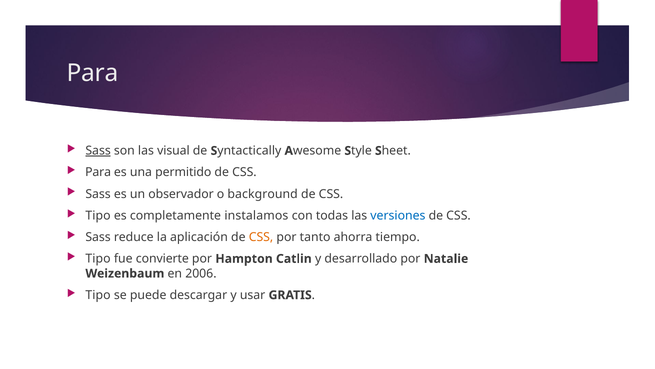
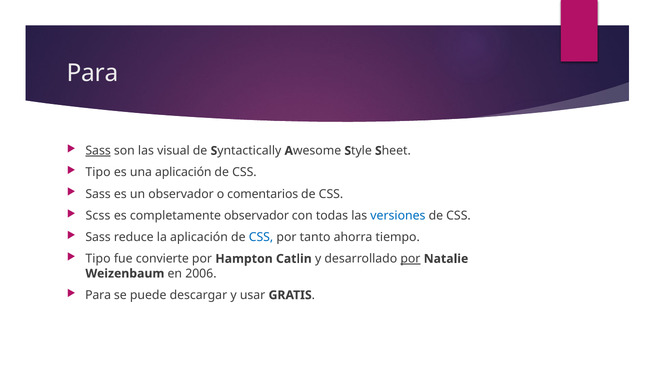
Para: Para -> Tipo (98, 172)
una permitido: permitido -> aplicación (183, 172)
background: background -> comentarios (263, 194)
Tipo: Tipo -> Scss (98, 215)
completamente instalamos: instalamos -> observador (257, 215)
CSS colour: orange -> blue (261, 237)
por underline: none -> present (410, 258)
Tipo: Tipo -> Para (98, 295)
